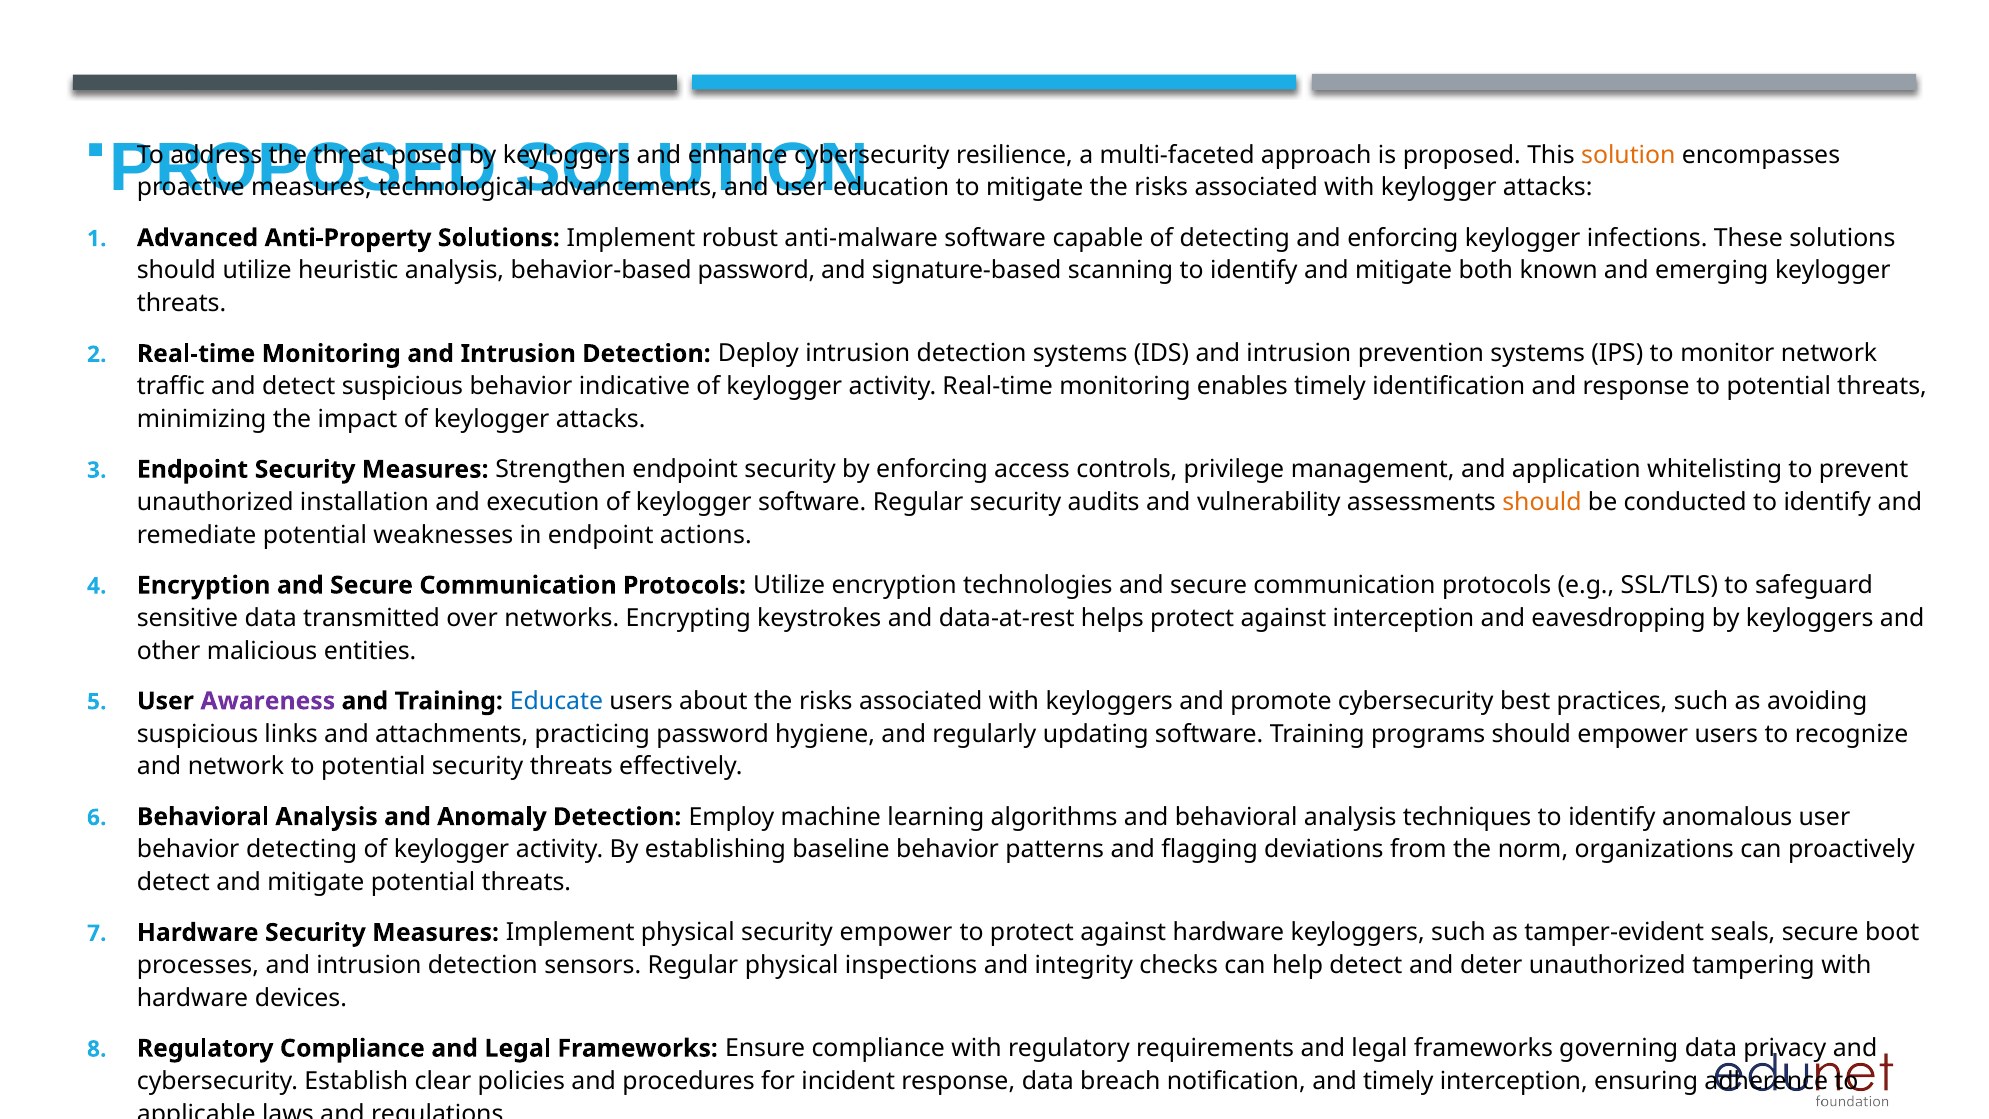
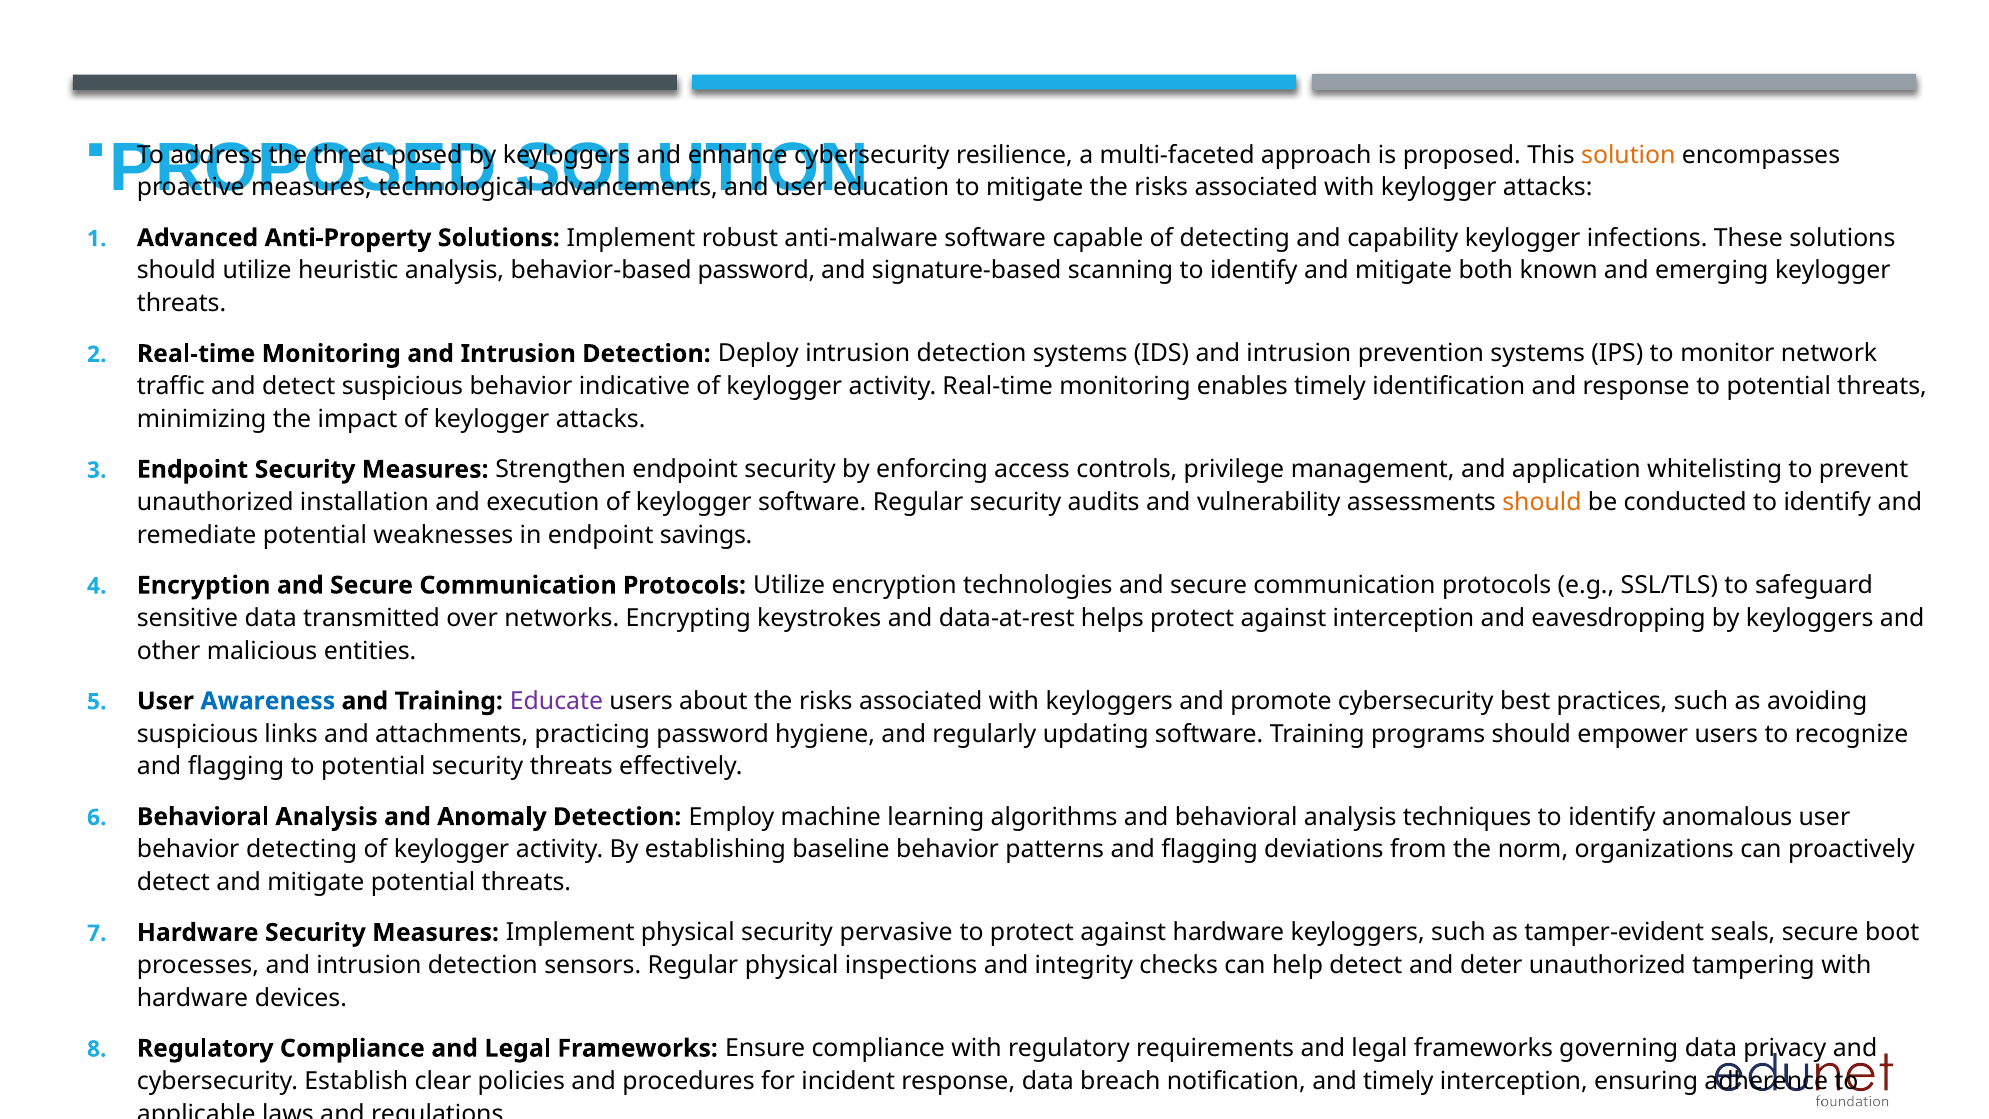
and enforcing: enforcing -> capability (1403, 238)
actions: actions -> savings (706, 535)
Awareness colour: purple -> blue (268, 701)
Educate colour: blue -> purple (556, 701)
network: network -> flagging (236, 767)
security empower: empower -> pervasive (896, 932)
